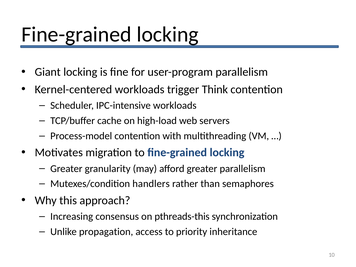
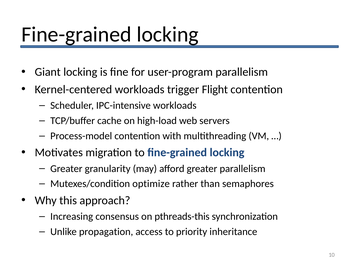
Think: Think -> Flight (215, 89)
handlers: handlers -> optimize (151, 184)
